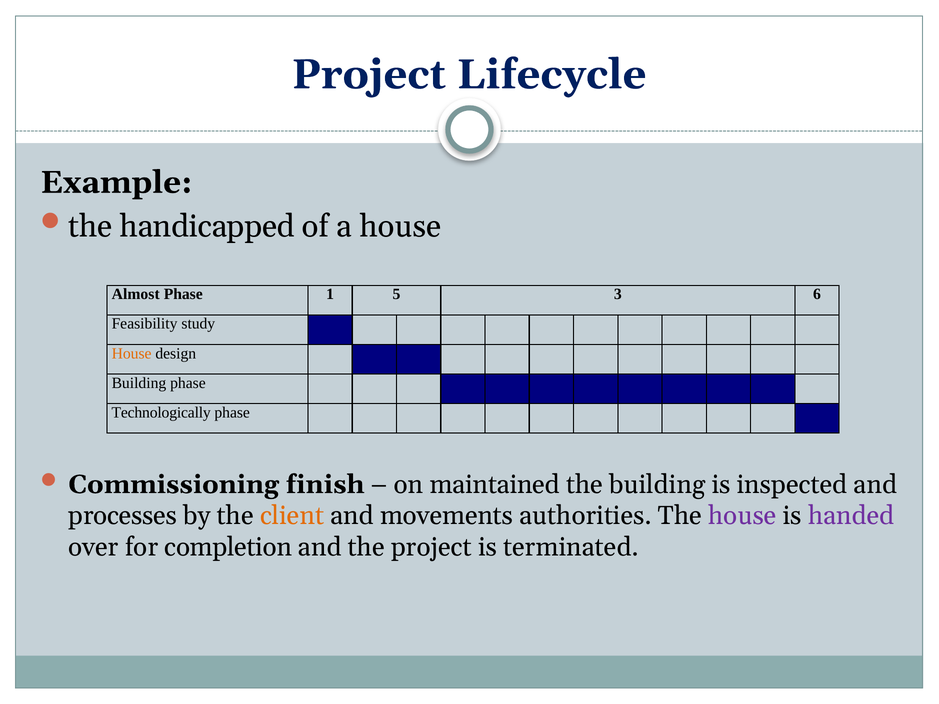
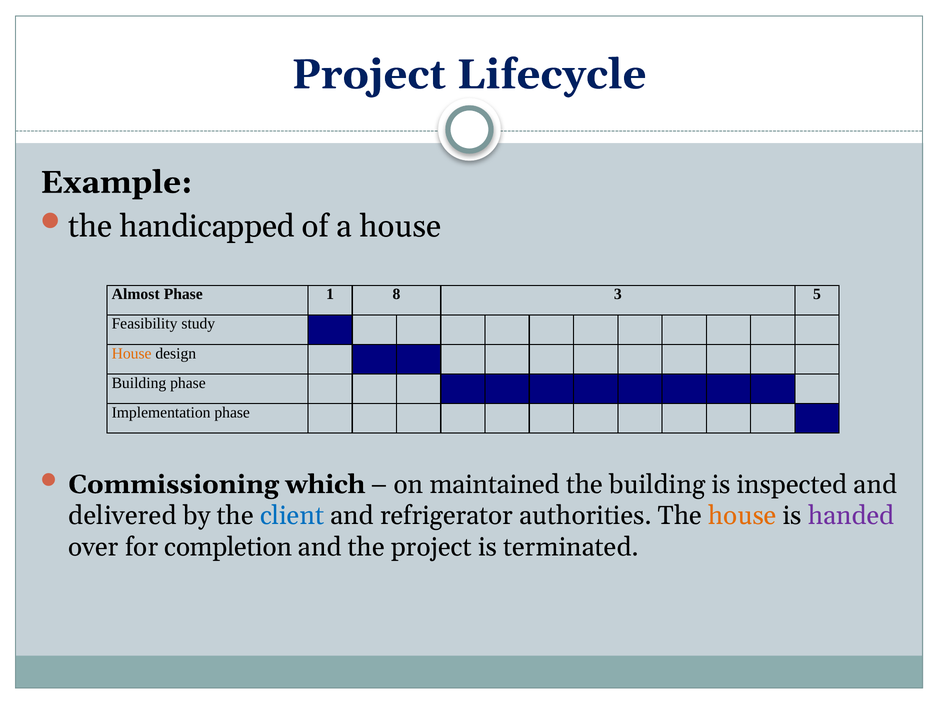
5: 5 -> 8 (397, 294)
6: 6 -> 5 (817, 294)
Technologically: Technologically -> Implementation (161, 413)
finish: finish -> which (325, 485)
processes: processes -> delivered (122, 516)
client colour: orange -> blue (292, 516)
movements: movements -> refrigerator (447, 516)
house colour: purple -> orange (742, 516)
